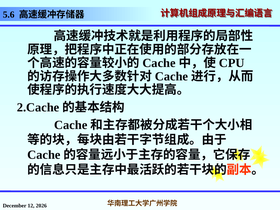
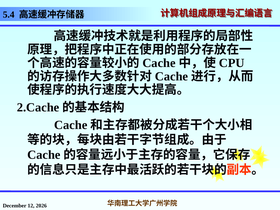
5.6: 5.6 -> 5.4 (9, 15)
